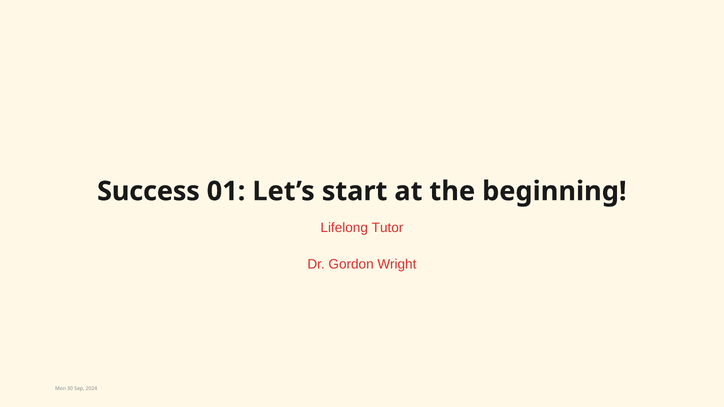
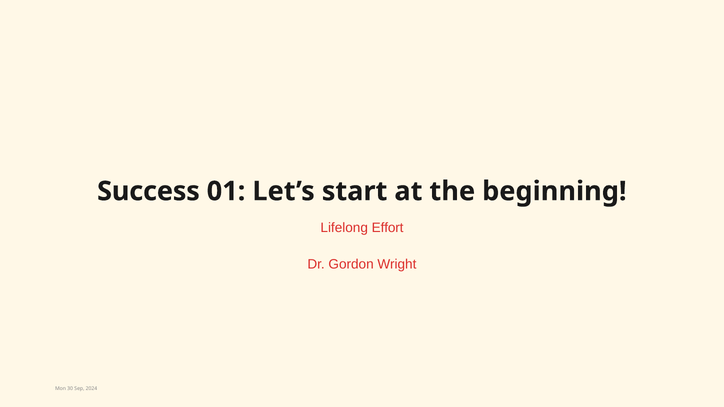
Tutor: Tutor -> Effort (388, 228)
